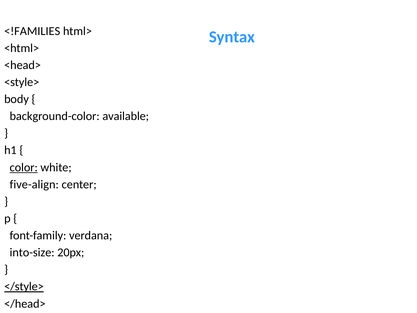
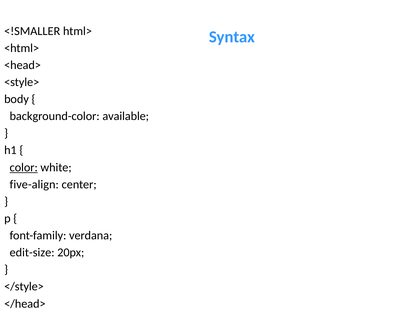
<!FAMILIES: <!FAMILIES -> <!SMALLER (32, 31)
into-size: into-size -> edit-size (32, 252)
</style> underline: present -> none (24, 286)
